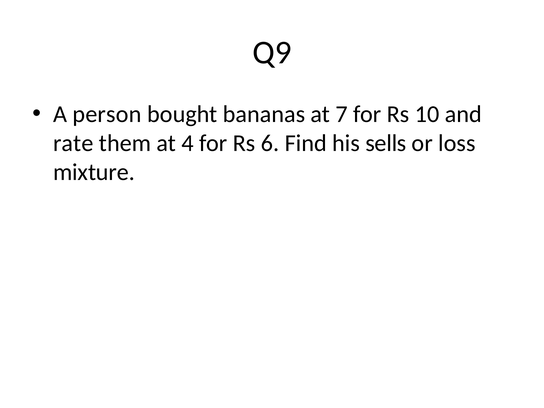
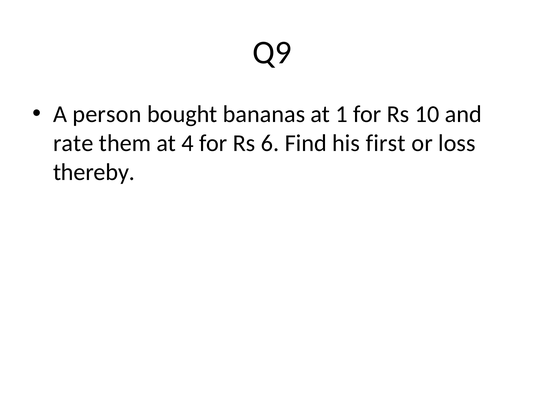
7: 7 -> 1 (342, 114)
sells: sells -> first (386, 143)
mixture: mixture -> thereby (94, 172)
